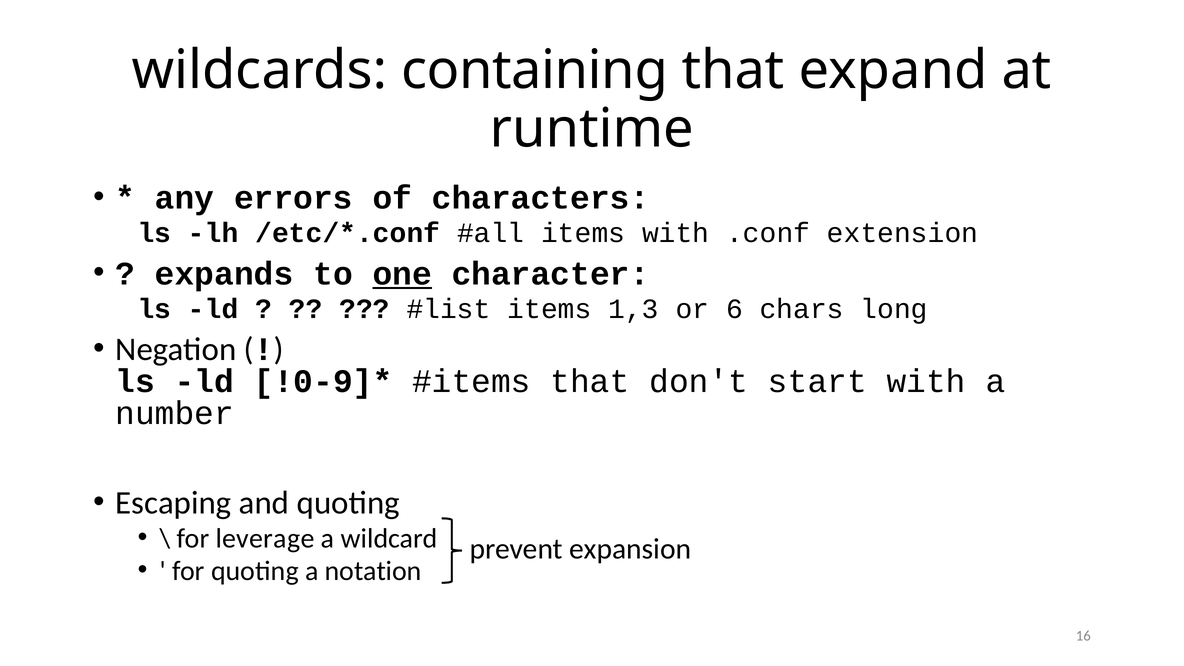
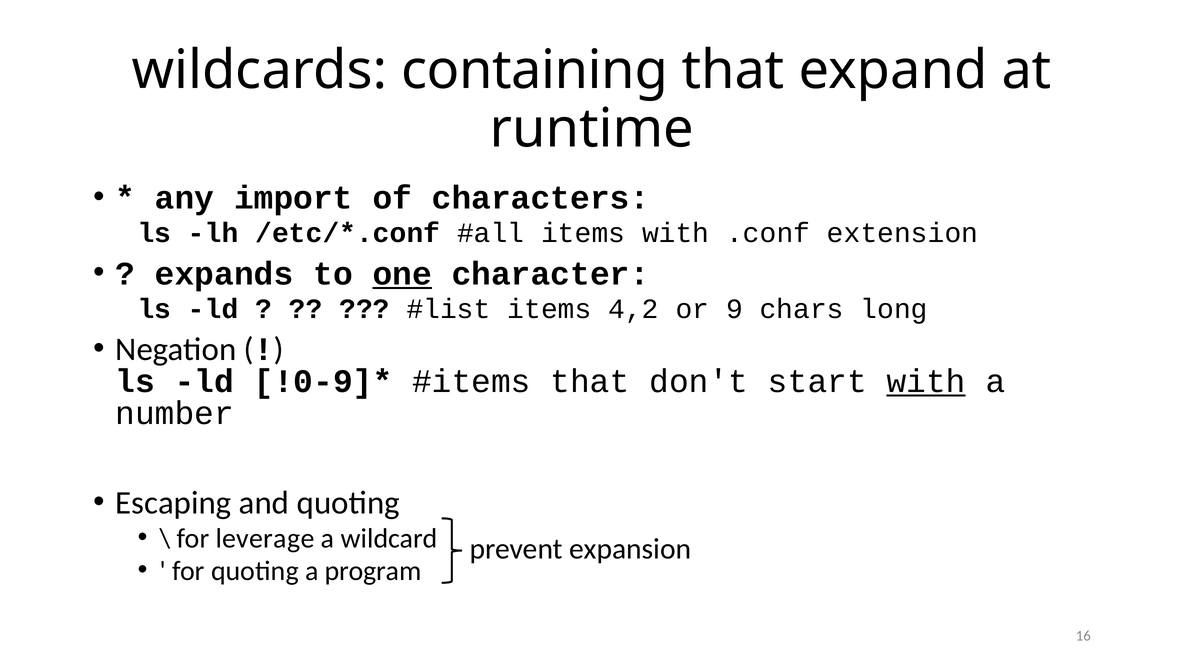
errors: errors -> import (293, 198)
1,3: 1,3 -> 4,2 (633, 309)
6: 6 -> 9 (734, 309)
with underline: none -> present (926, 381)
notation: notation -> program (373, 571)
